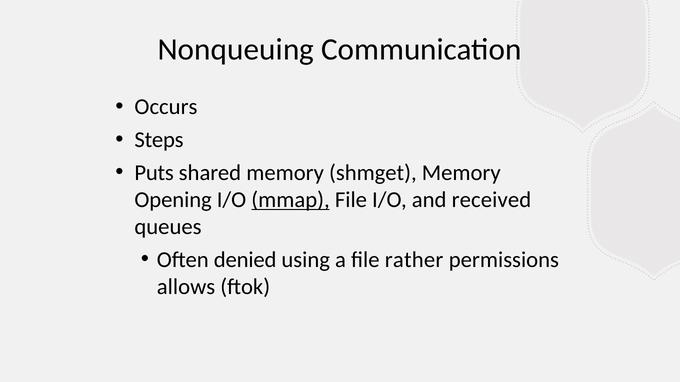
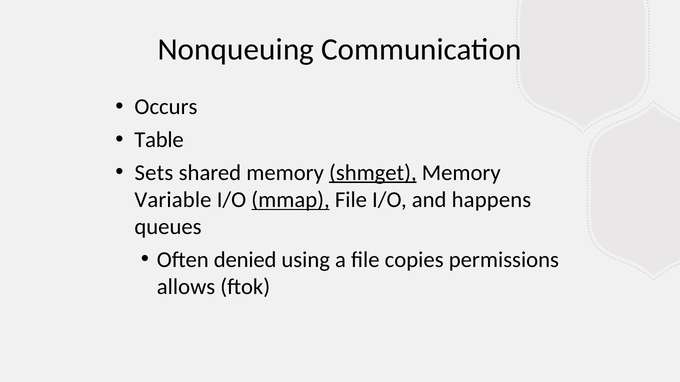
Steps: Steps -> Table (159, 140)
Puts: Puts -> Sets (154, 173)
shmget underline: none -> present (373, 173)
Opening: Opening -> Variable (173, 200)
received: received -> happens (491, 200)
rather: rather -> copies (414, 260)
